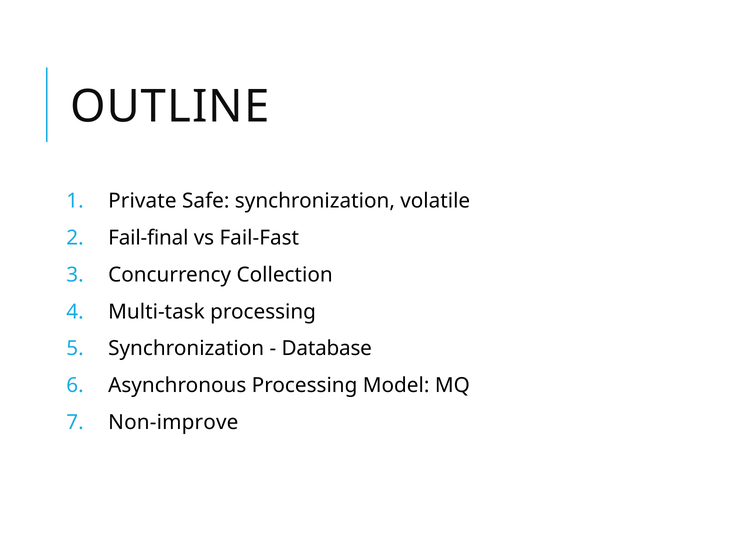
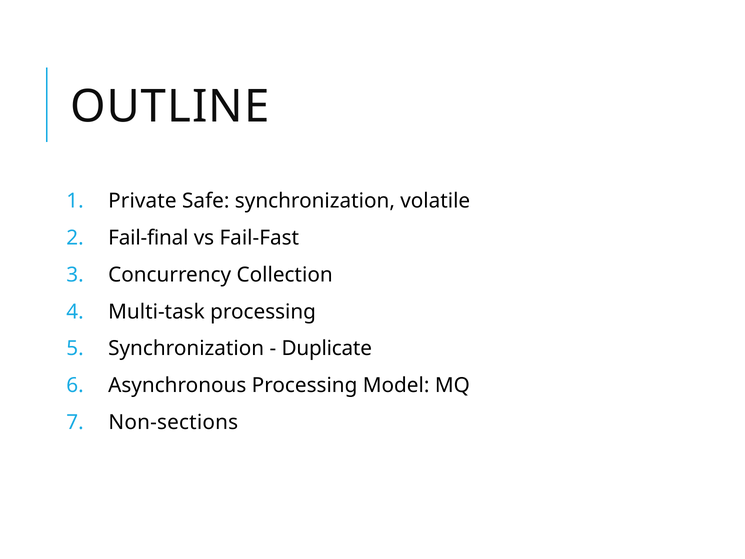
Database: Database -> Duplicate (327, 348)
Non-improve: Non-improve -> Non-sections (173, 422)
